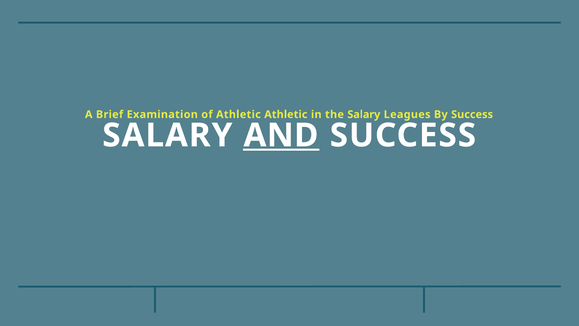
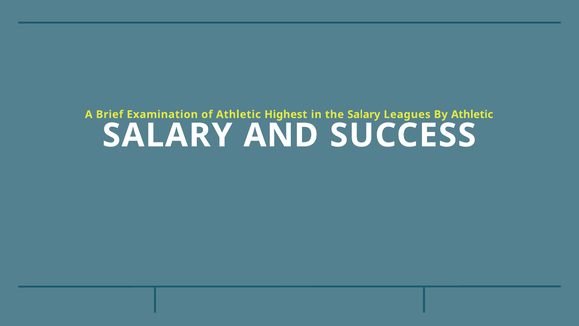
Athletic Athletic: Athletic -> Highest (286, 114)
By Success: Success -> Athletic (472, 114)
AND underline: present -> none (281, 135)
